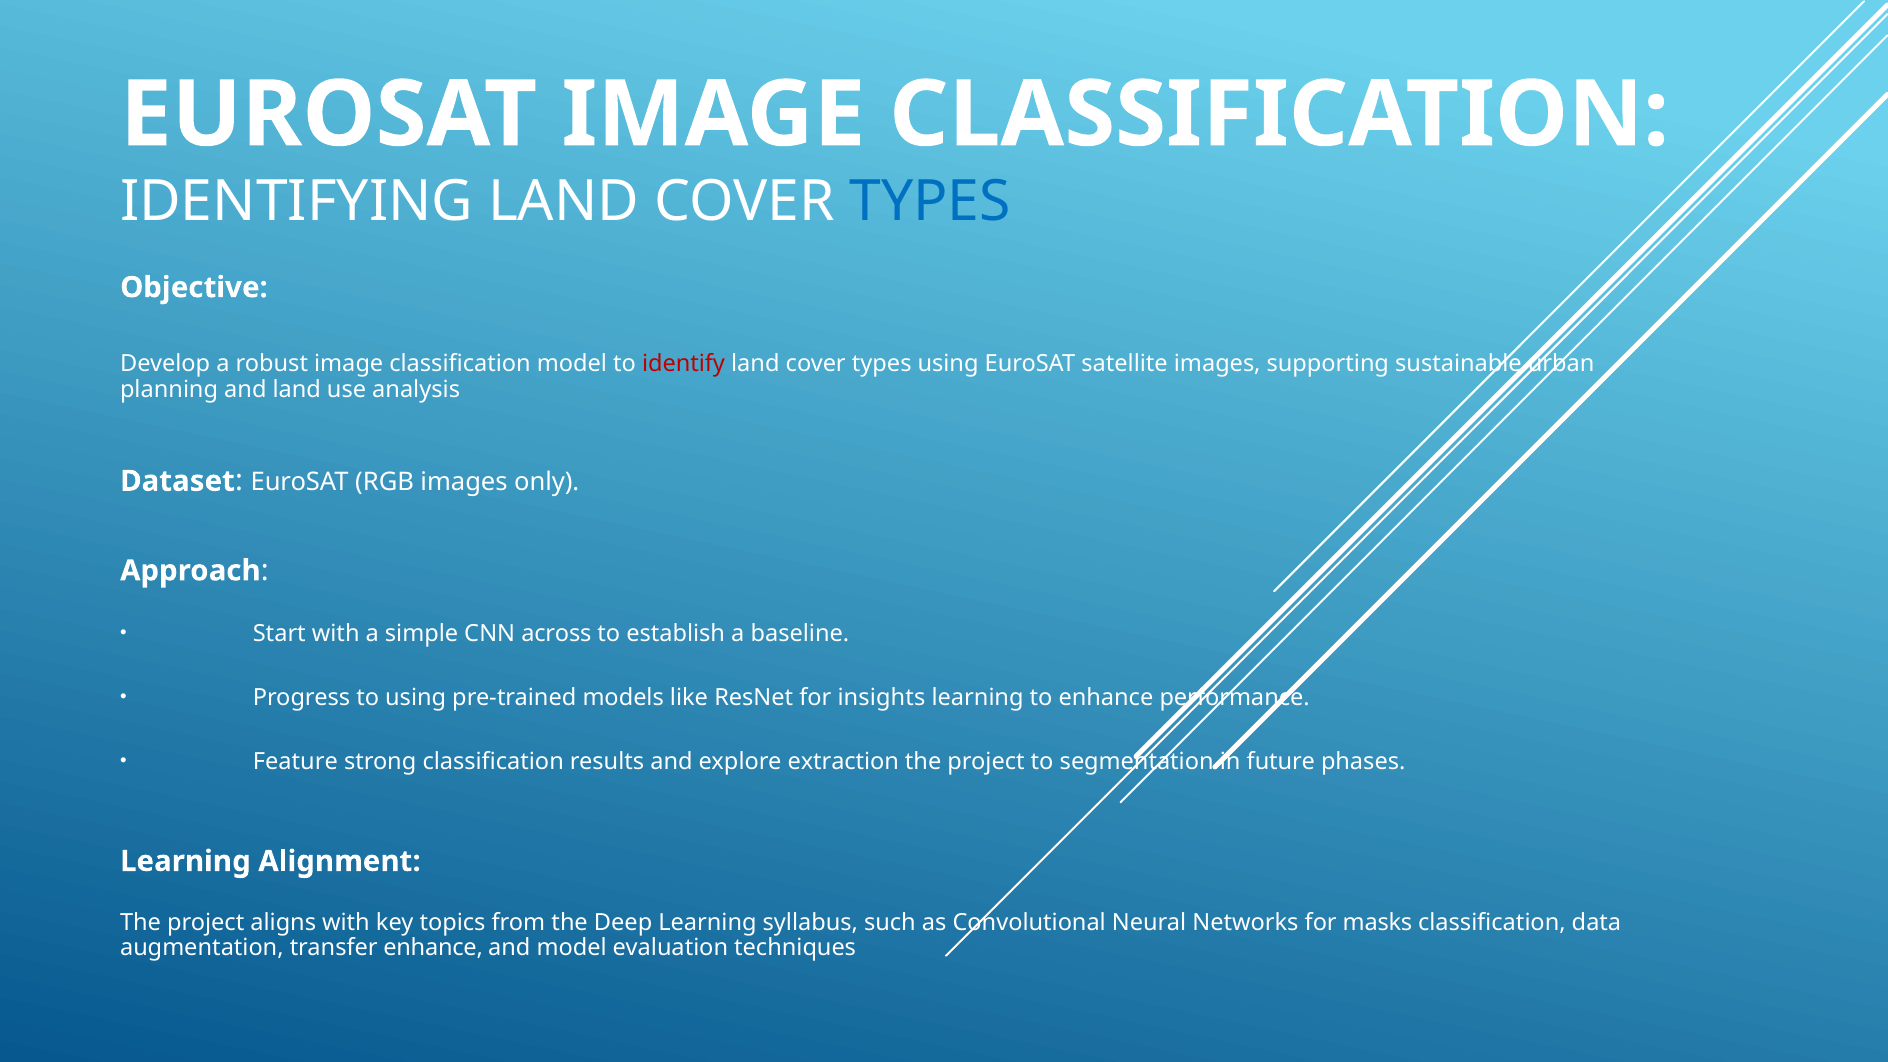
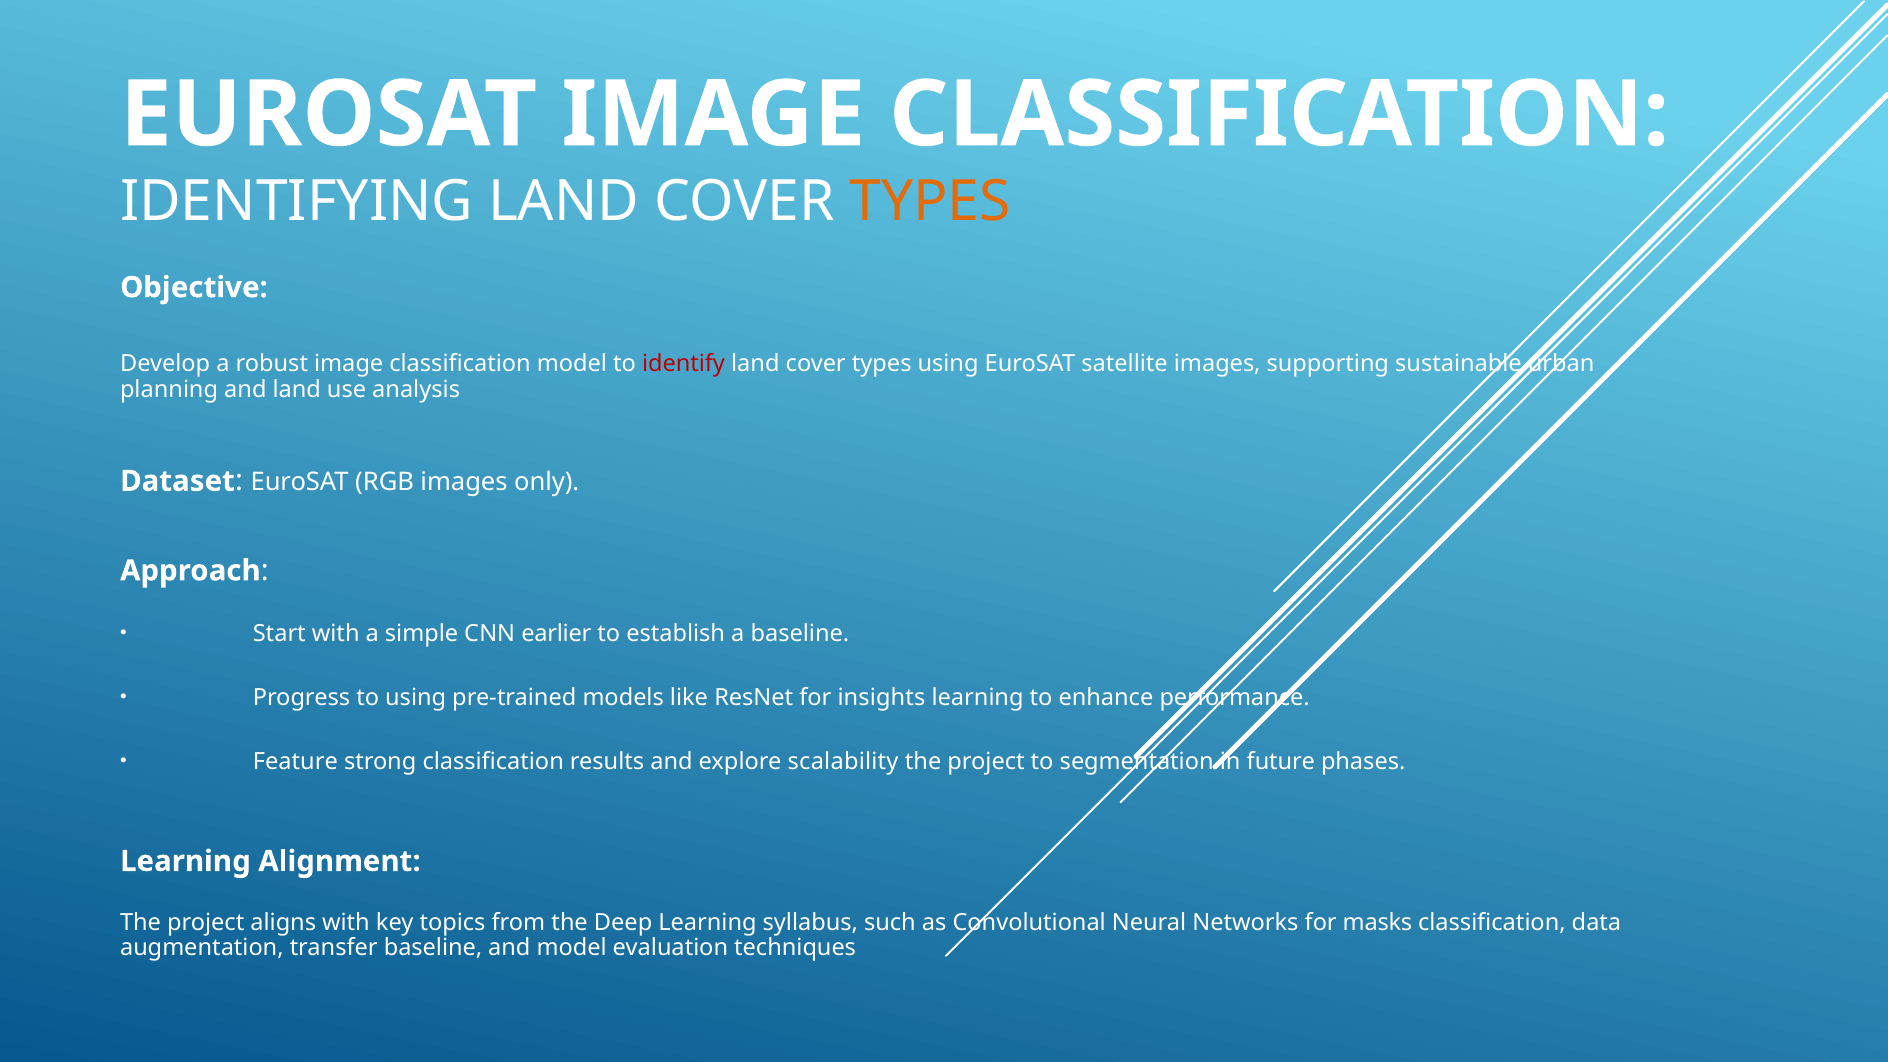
TYPES colour: blue -> orange (930, 202)
across: across -> earlier (556, 634)
extraction: extraction -> scalability (843, 762)
transfer enhance: enhance -> baseline (433, 948)
